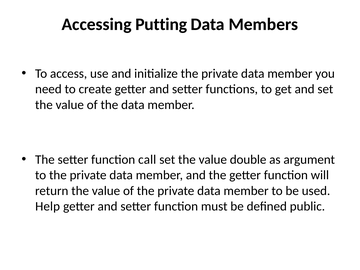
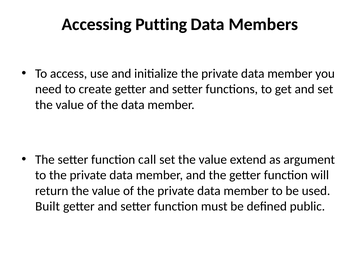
double: double -> extend (248, 159)
Help: Help -> Built (48, 206)
